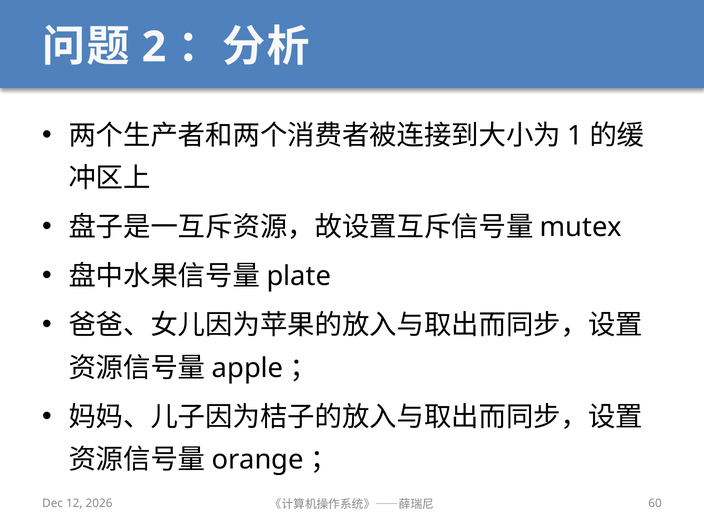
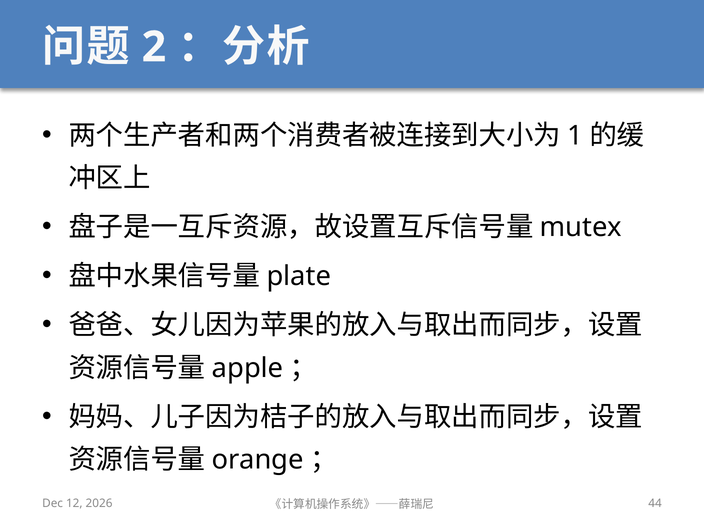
60: 60 -> 44 (655, 503)
